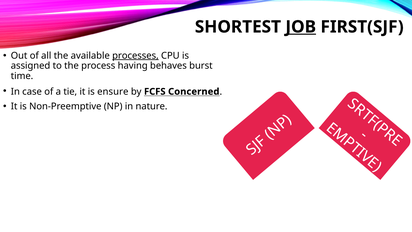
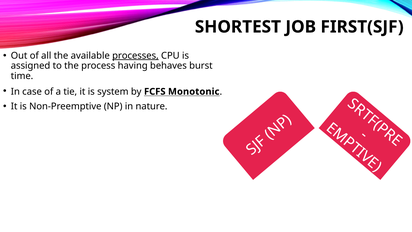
JOB underline: present -> none (301, 27)
ensure: ensure -> system (113, 92)
Concerned: Concerned -> Monotonic (194, 92)
